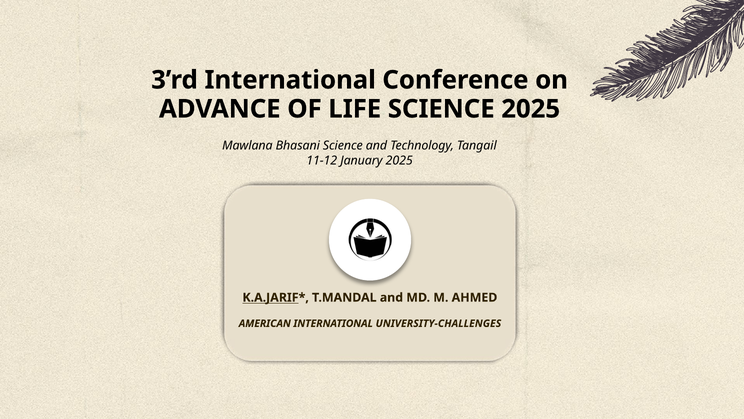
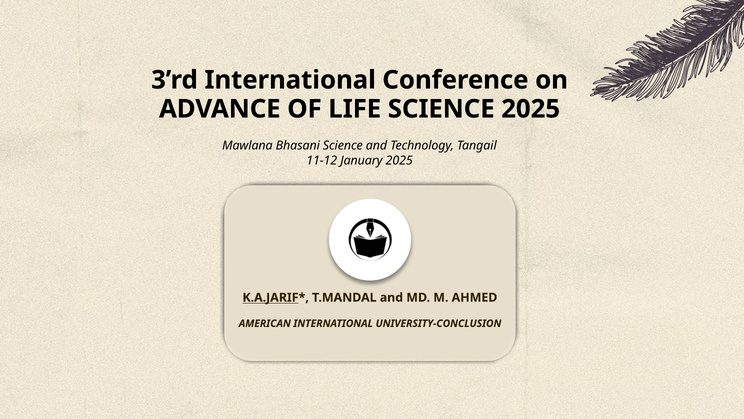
UNIVERSITY-CHALLENGES: UNIVERSITY-CHALLENGES -> UNIVERSITY-CONCLUSION (438, 323)
